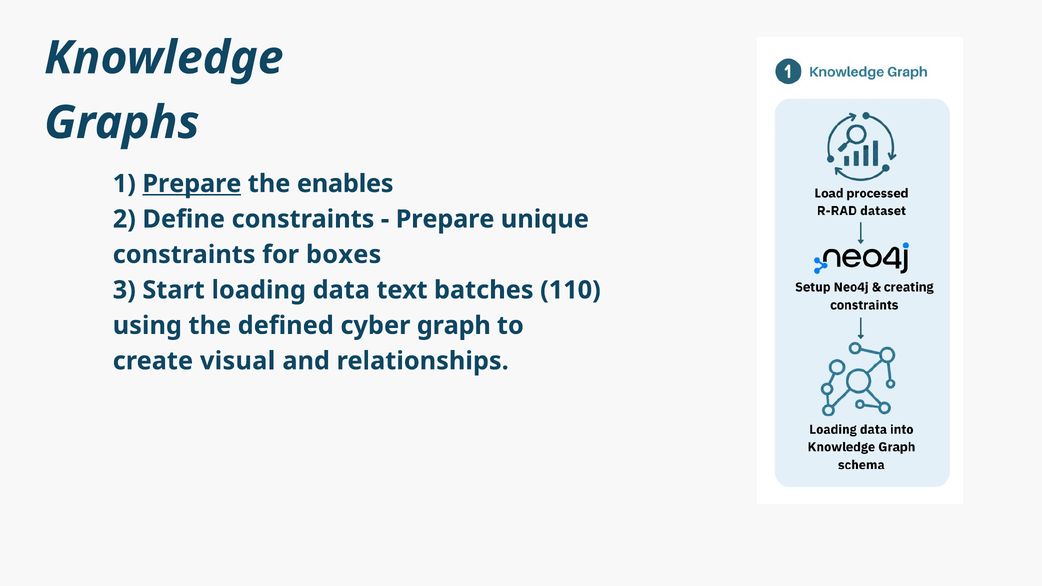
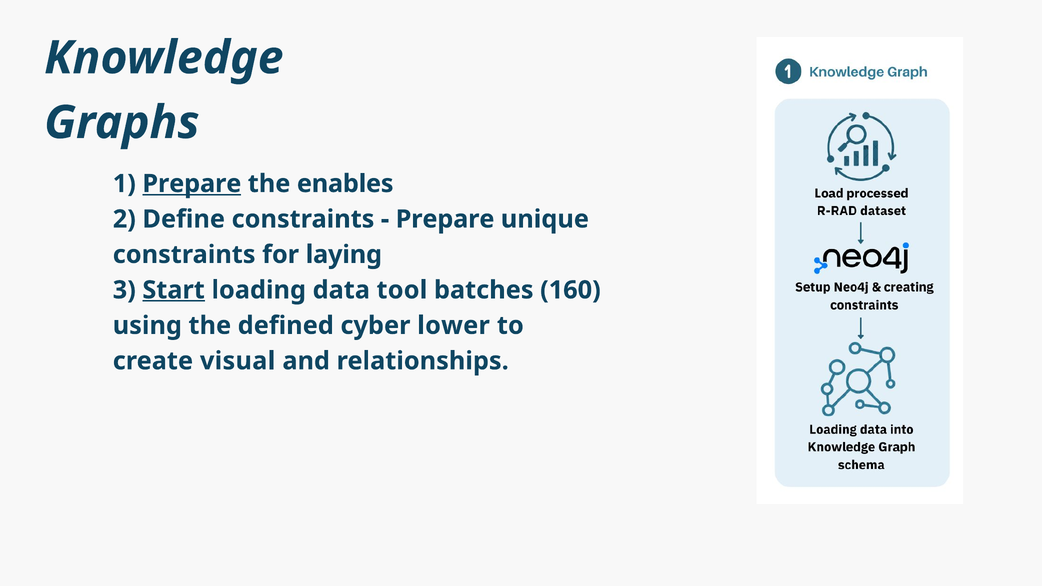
boxes: boxes -> laying (344, 255)
Start underline: none -> present (174, 290)
text: text -> tool (402, 290)
110: 110 -> 160 (570, 290)
graph: graph -> lower (454, 326)
